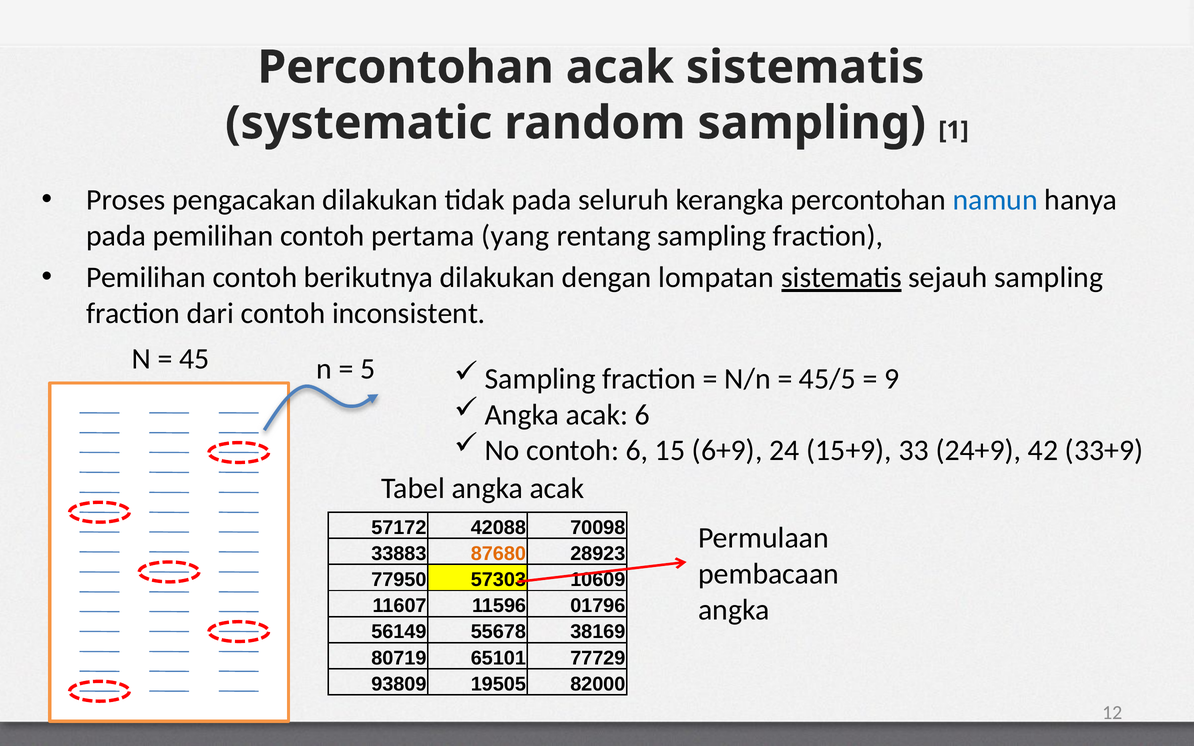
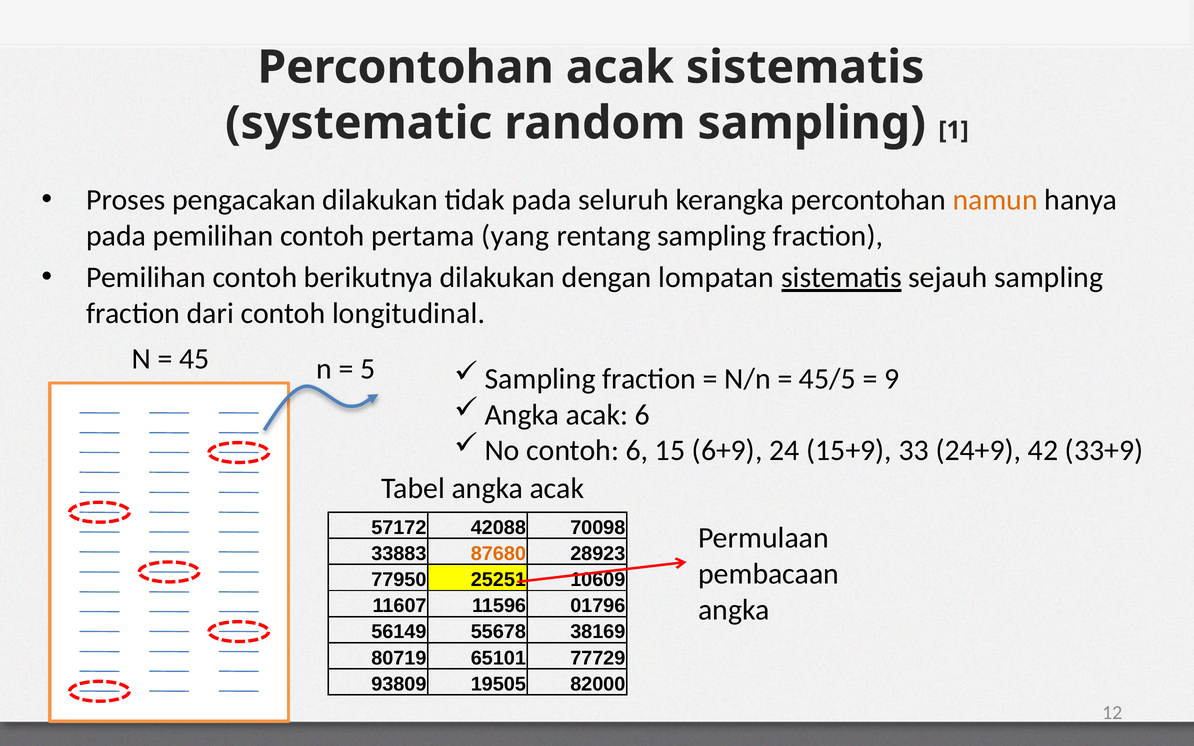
namun colour: blue -> orange (995, 200)
inconsistent: inconsistent -> longitudinal (409, 313)
57303: 57303 -> 25251 (498, 580)
